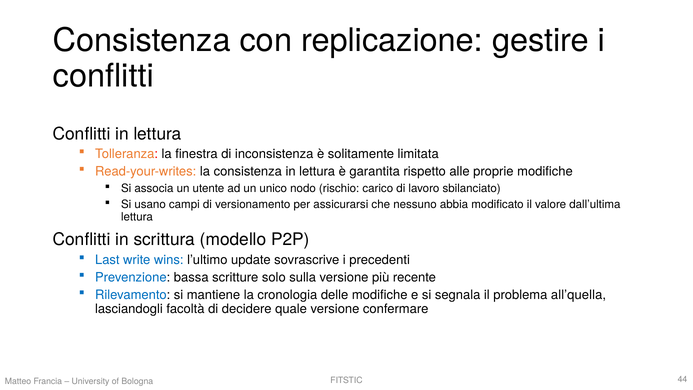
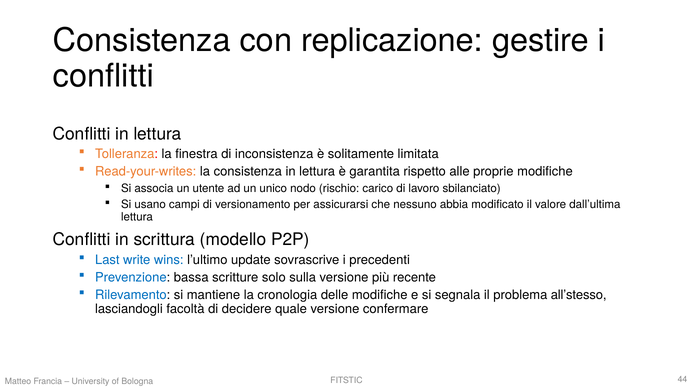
all’quella: all’quella -> all’stesso (579, 295)
